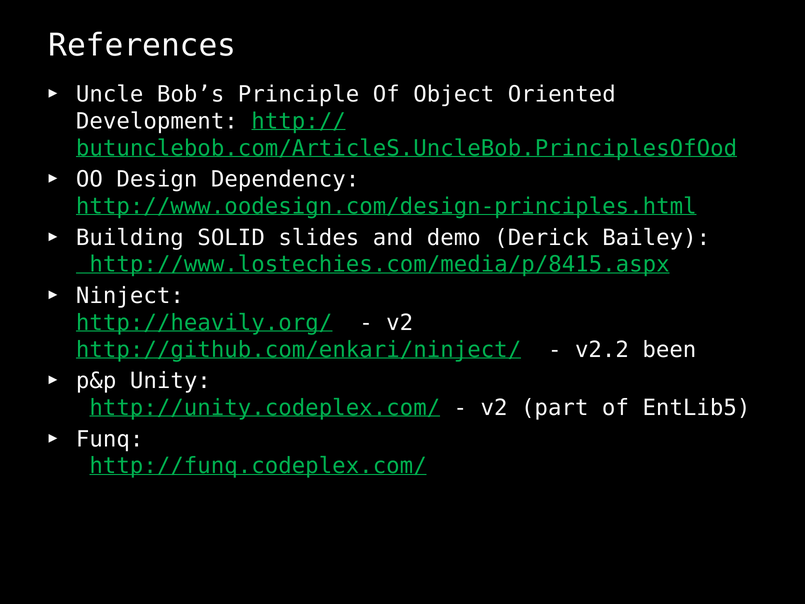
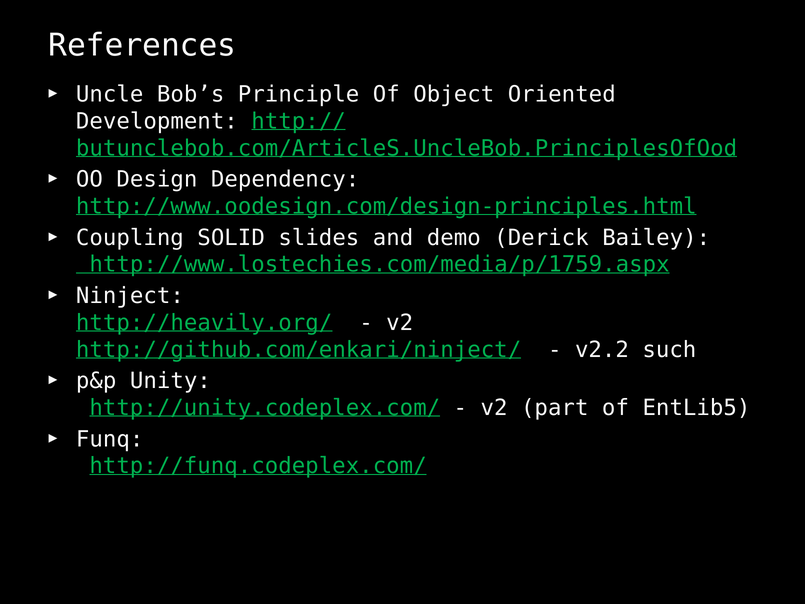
Building: Building -> Coupling (130, 238)
http://www.lostechies.com/media/p/8415.aspx: http://www.lostechies.com/media/p/8415.aspx -> http://www.lostechies.com/media/p/1759.aspx (380, 264)
been: been -> such (669, 349)
